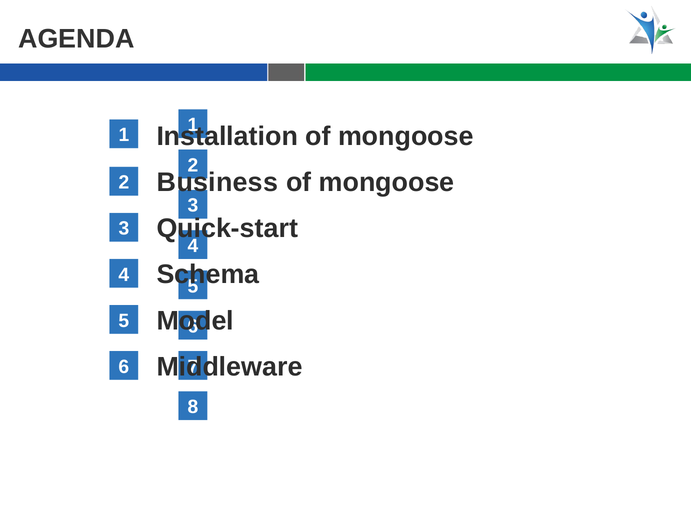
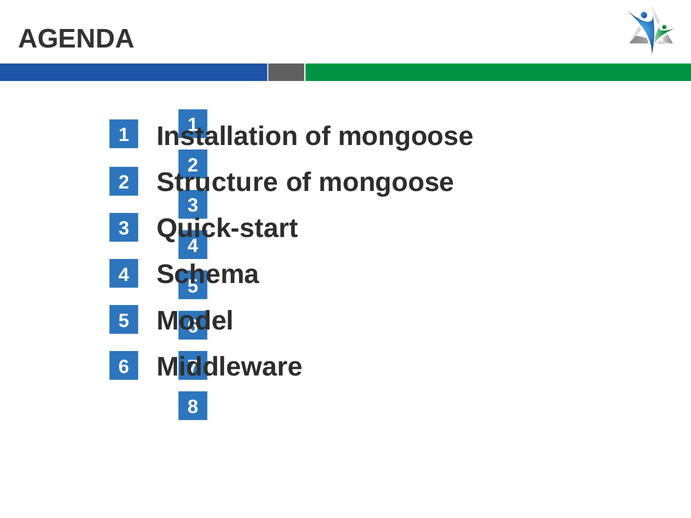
Business: Business -> Structure (217, 183)
